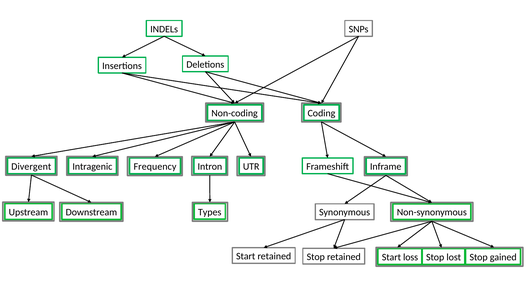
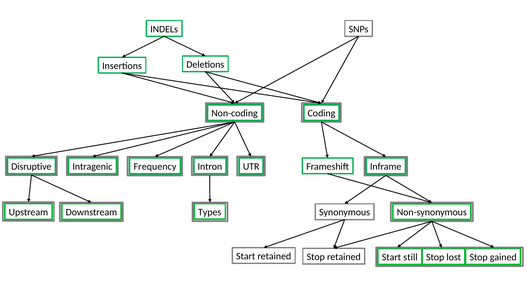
Divergent: Divergent -> Disruptive (31, 166)
loss: loss -> still (410, 257)
